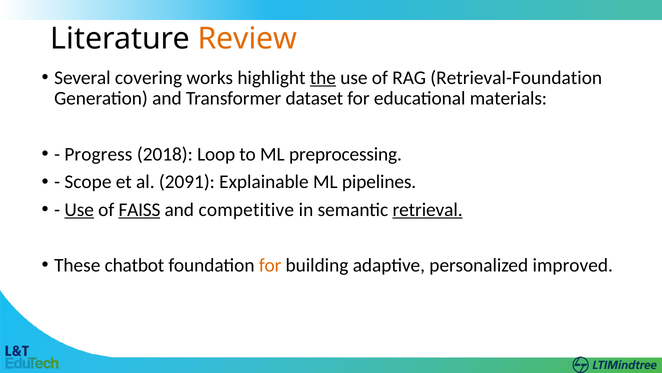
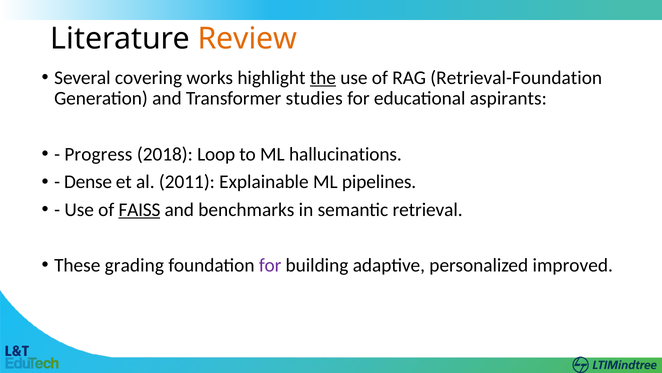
dataset: dataset -> studies (314, 98)
materials: materials -> aspirants (508, 98)
preprocessing: preprocessing -> hallucinations (345, 154)
Scope: Scope -> Dense (88, 182)
2091: 2091 -> 2011 (187, 182)
Use underline: present -> none (79, 209)
competitive: competitive -> benchmarks (246, 209)
retrieval underline: present -> none (428, 209)
chatbot: chatbot -> grading (134, 265)
for colour: orange -> purple (270, 265)
